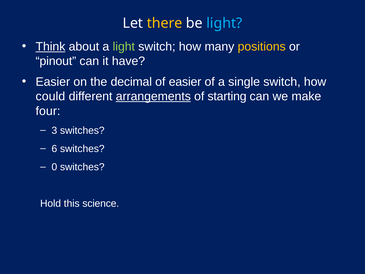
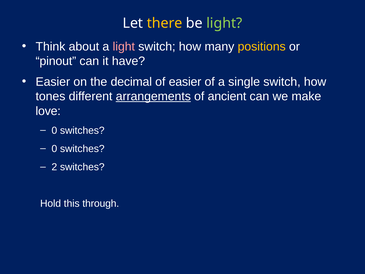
light colour: light blue -> light green (224, 23)
Think underline: present -> none (50, 46)
light colour: light green -> pink (124, 46)
could: could -> tones (50, 96)
starting: starting -> ancient (227, 96)
four: four -> love (48, 111)
3: 3 -> 0 (54, 130)
6: 6 -> 0 (54, 149)
0: 0 -> 2 (54, 167)
science: science -> through (101, 203)
